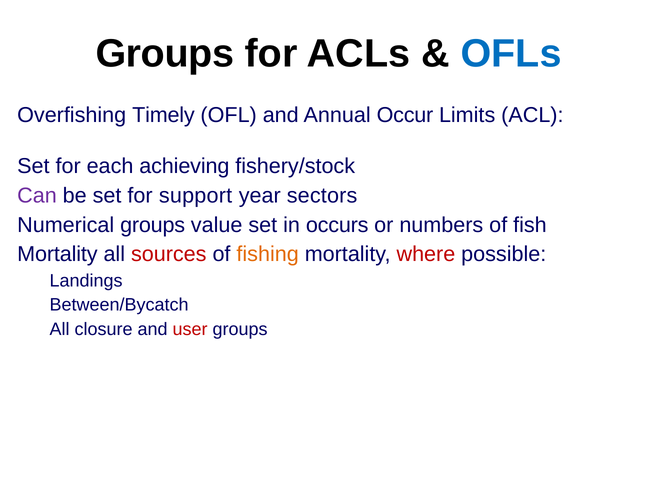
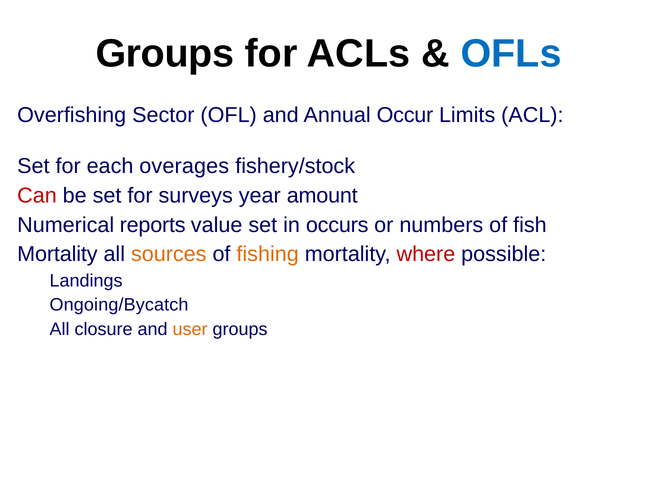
Timely: Timely -> Sector (163, 115)
achieving: achieving -> overages (184, 166)
Can colour: purple -> red (37, 196)
support: support -> surveys (196, 196)
sectors: sectors -> amount (322, 196)
Numerical groups: groups -> reports (153, 225)
sources colour: red -> orange (169, 254)
Between/Bycatch: Between/Bycatch -> Ongoing/Bycatch (119, 305)
user colour: red -> orange (190, 330)
